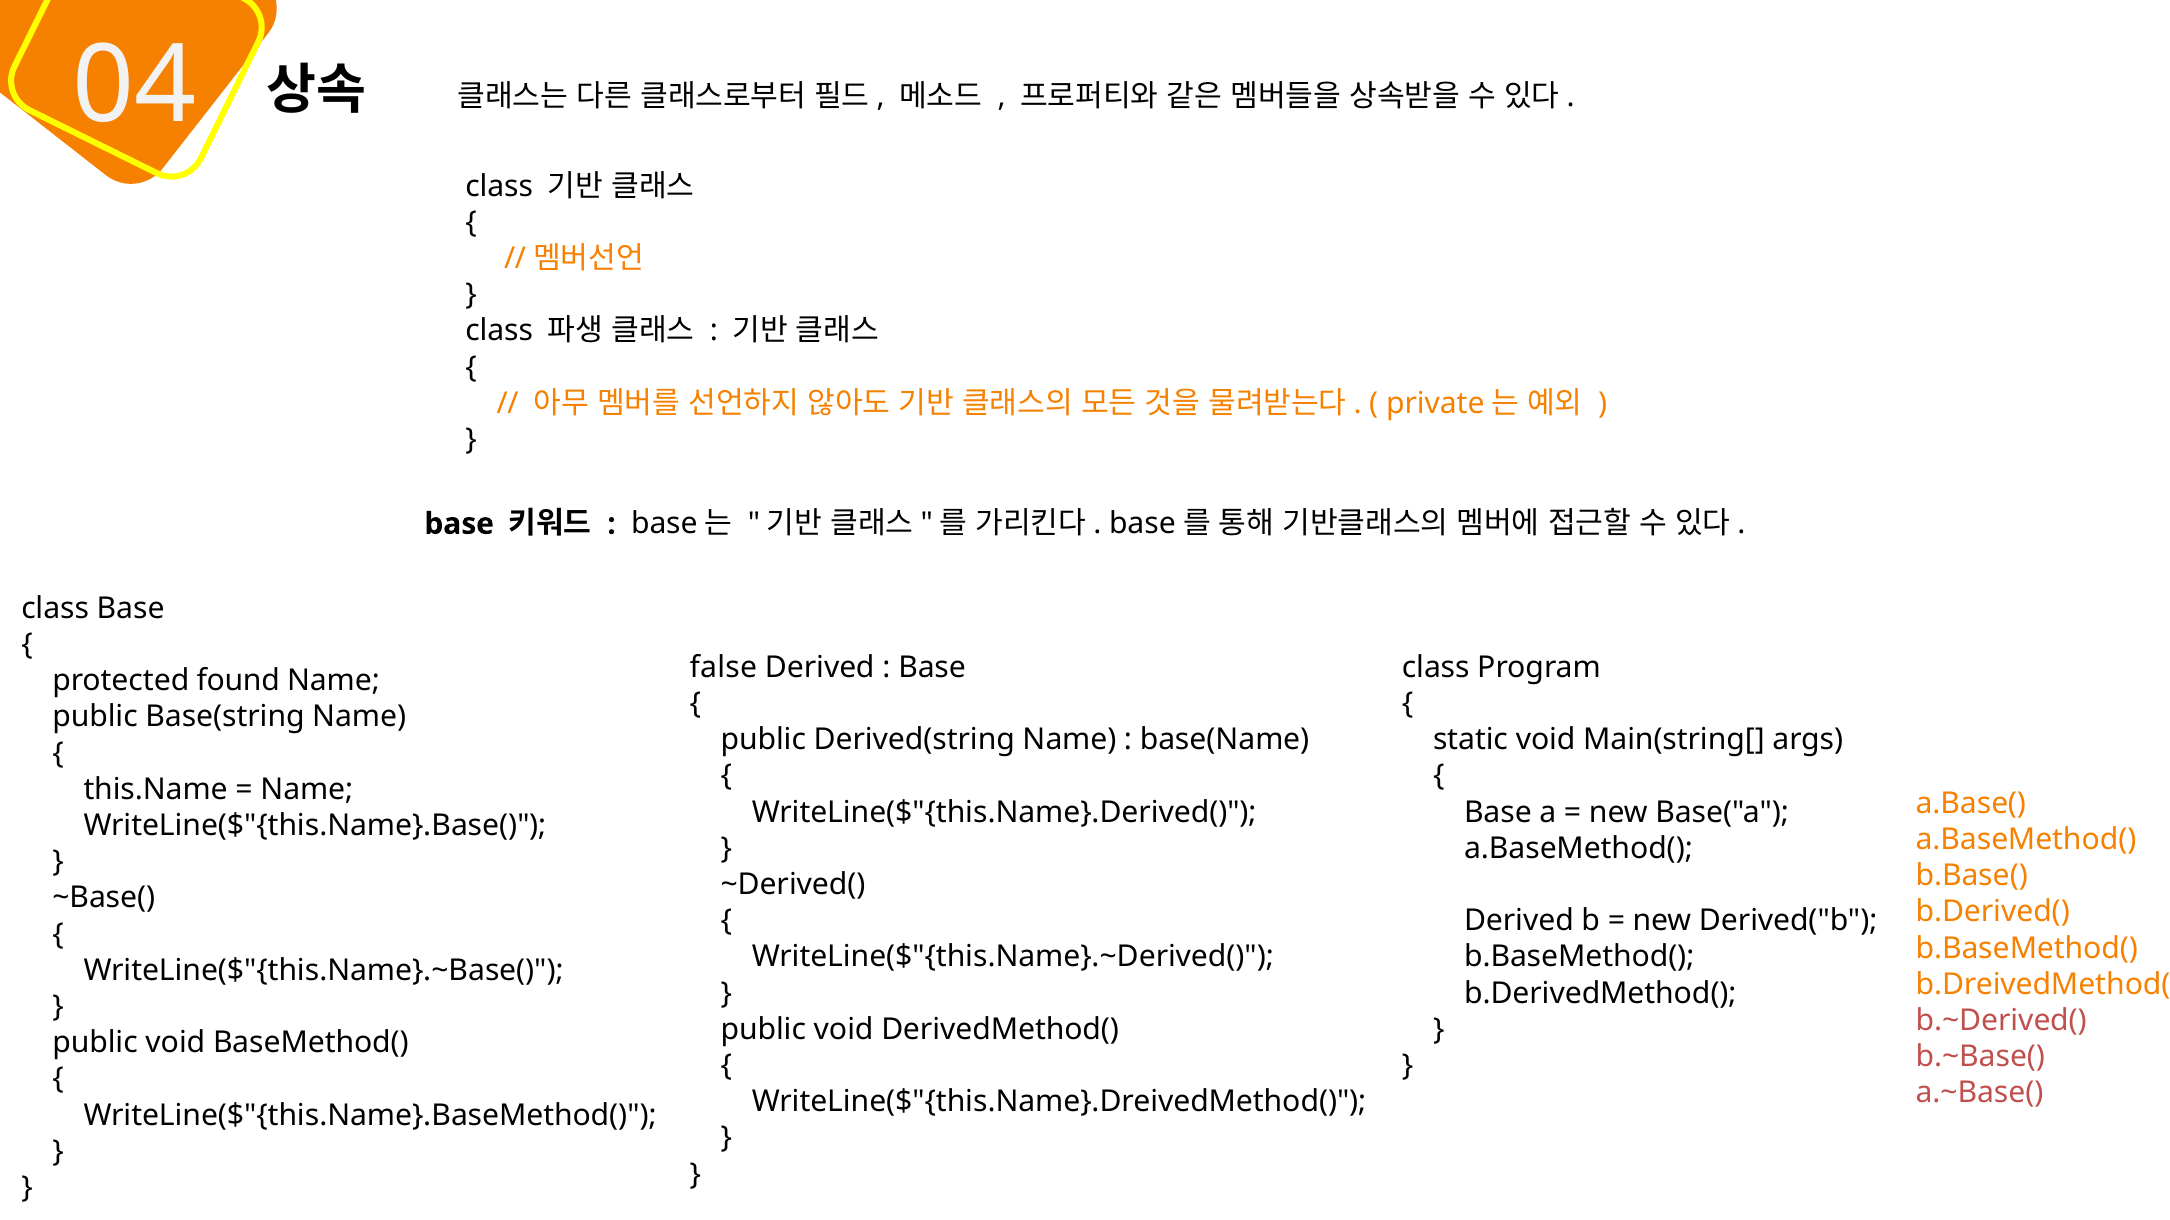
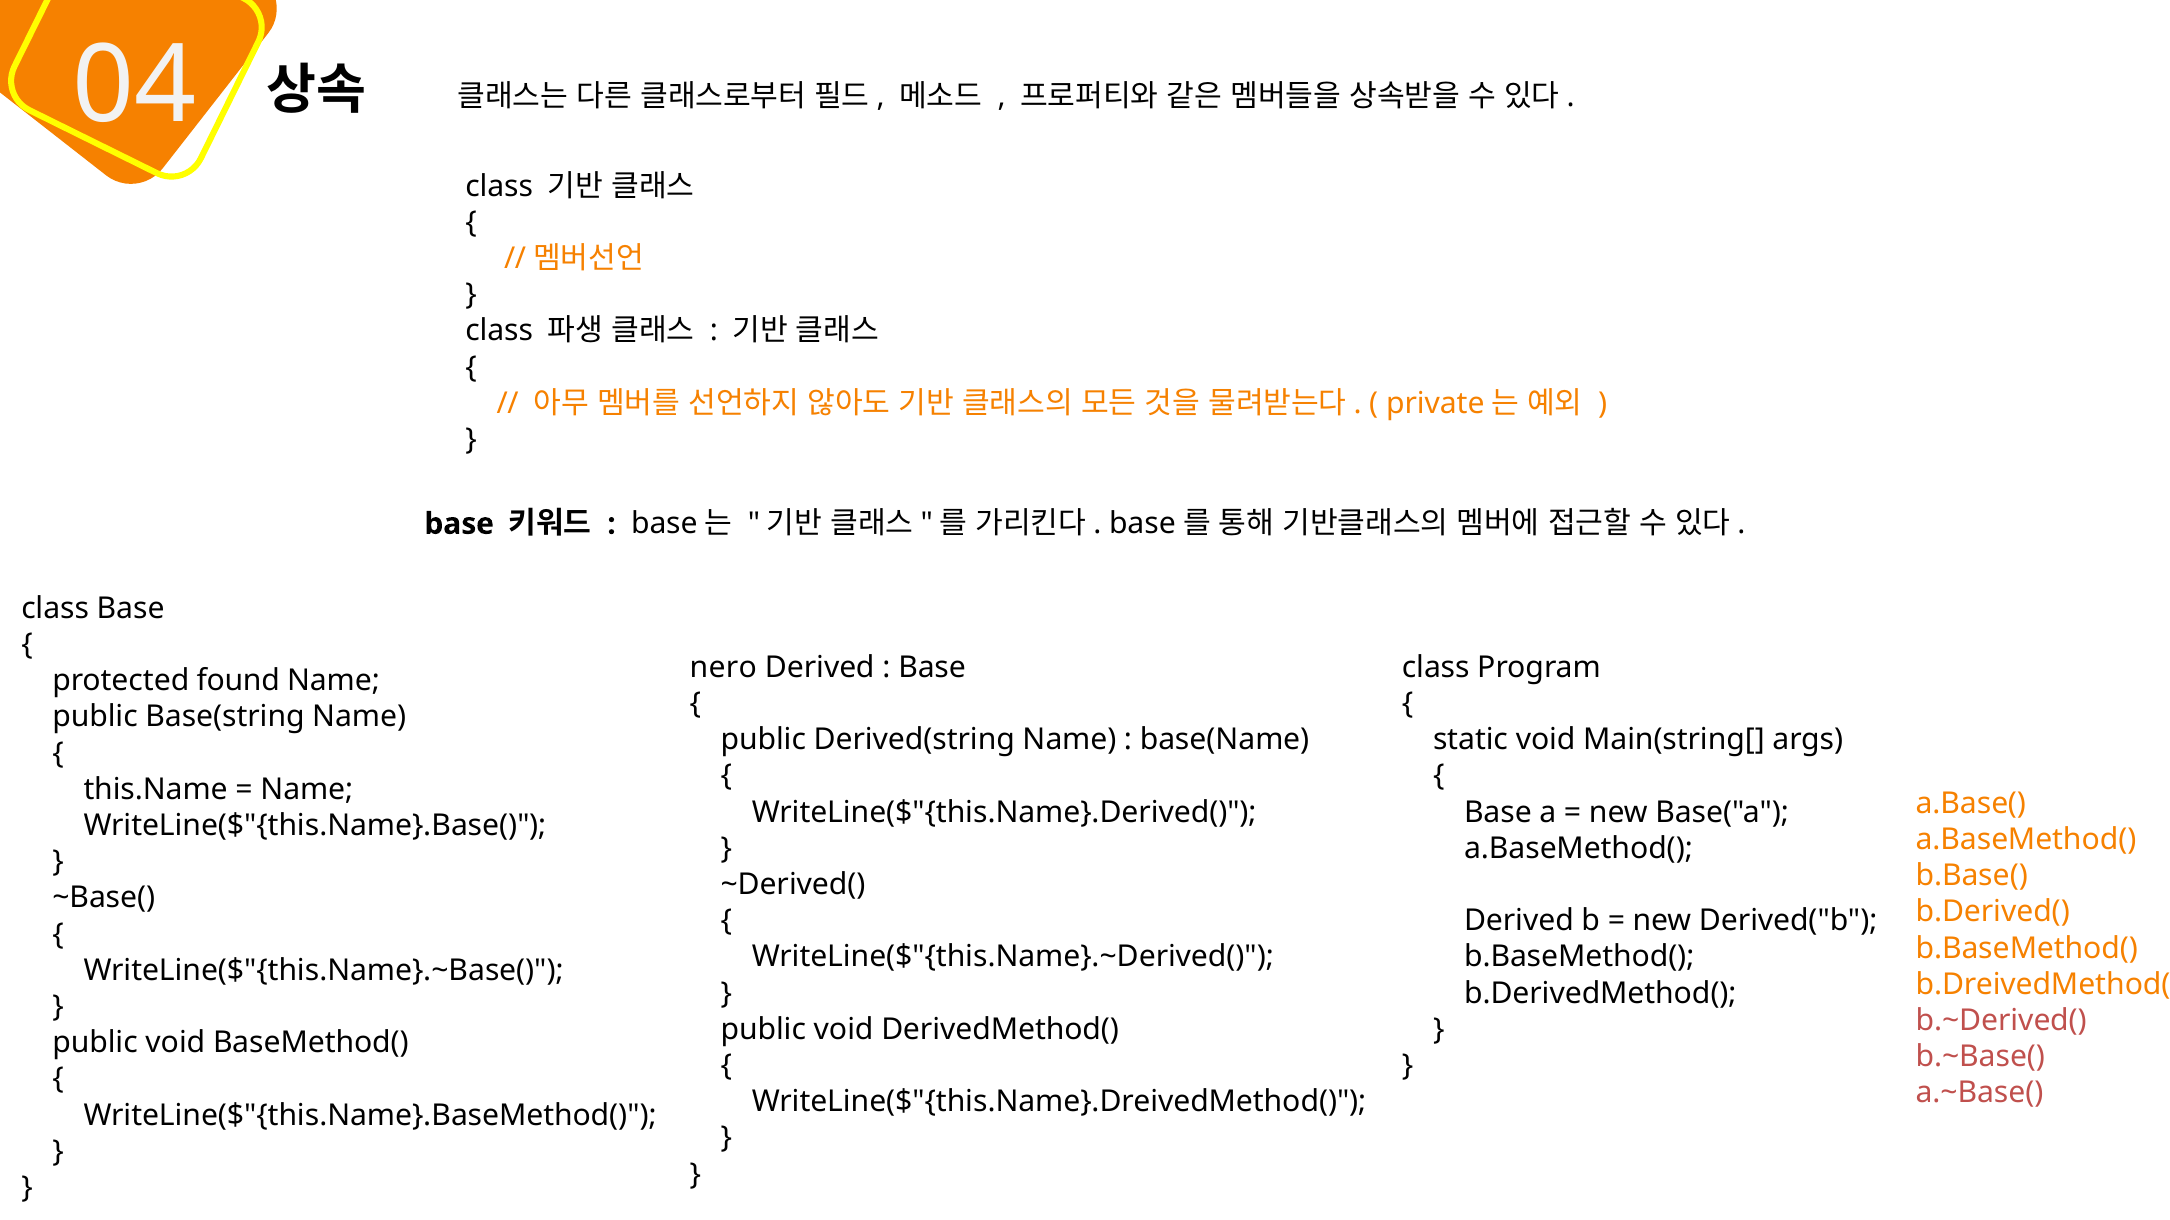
false: false -> nero (723, 668)
